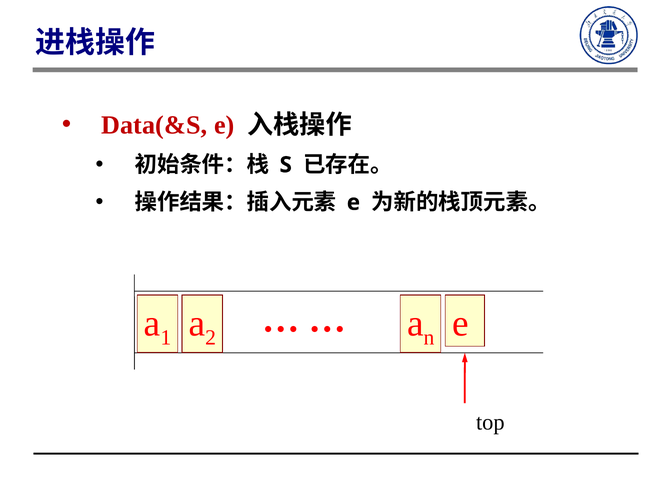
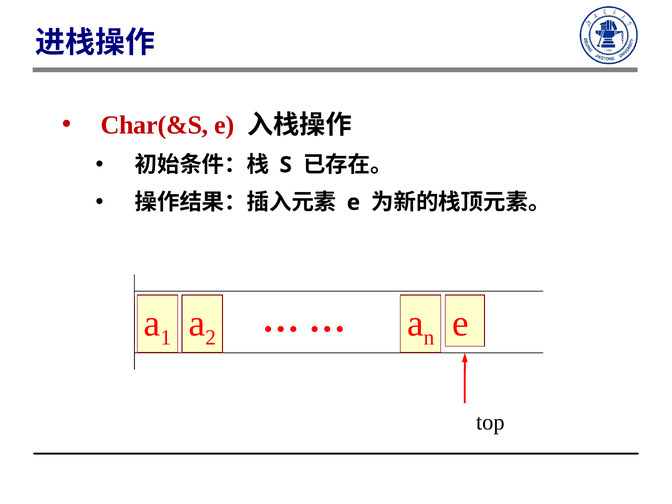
Data(&S: Data(&S -> Char(&S (154, 125)
